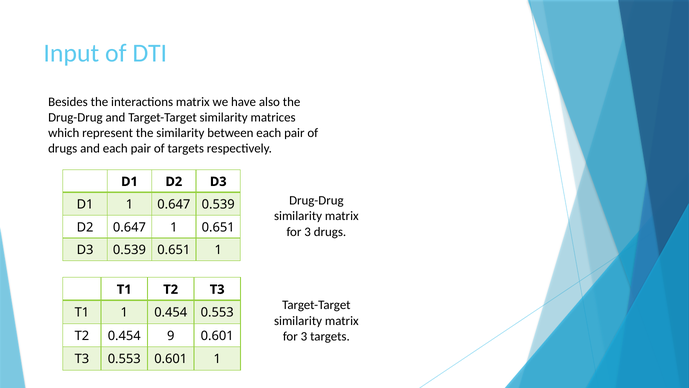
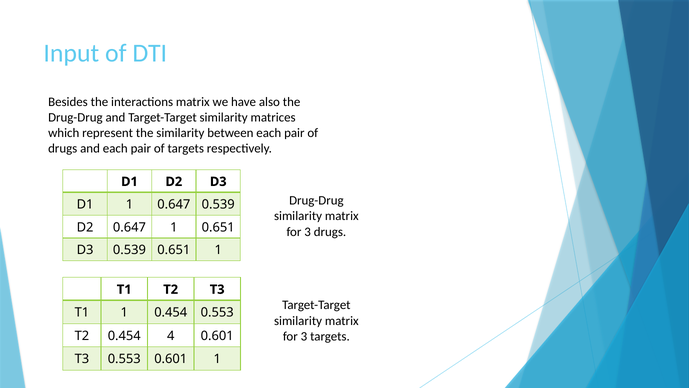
9: 9 -> 4 (171, 336)
